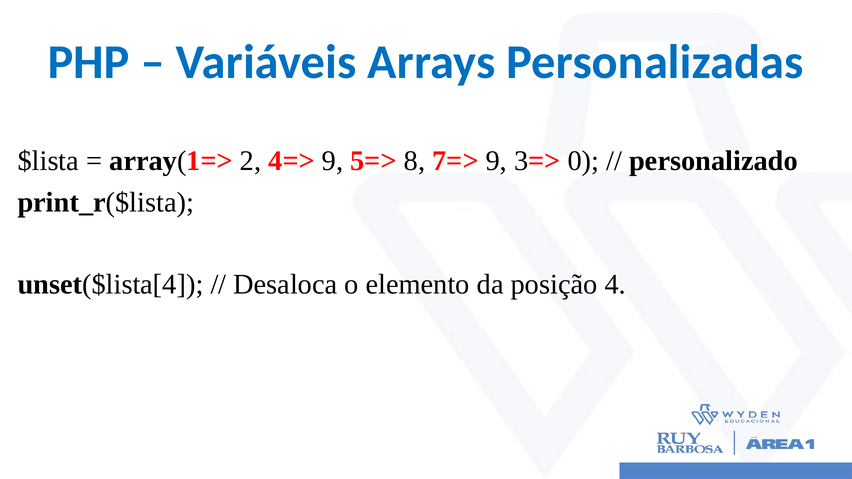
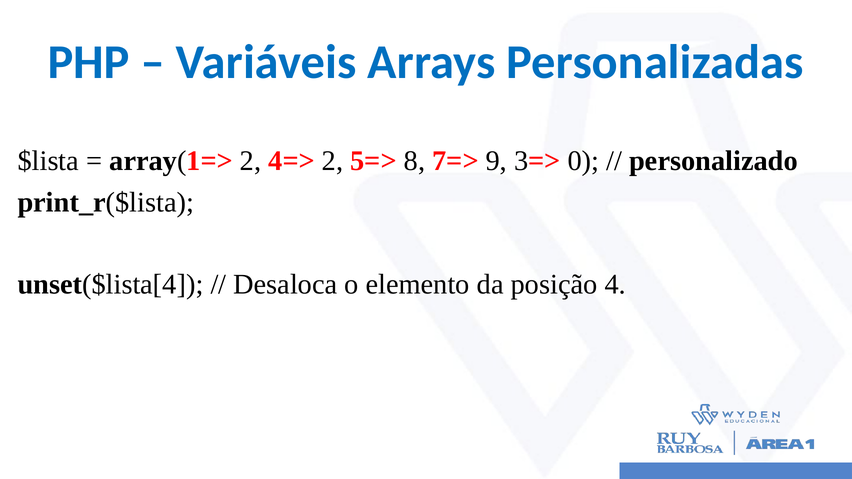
4=> 9: 9 -> 2 (333, 161)
